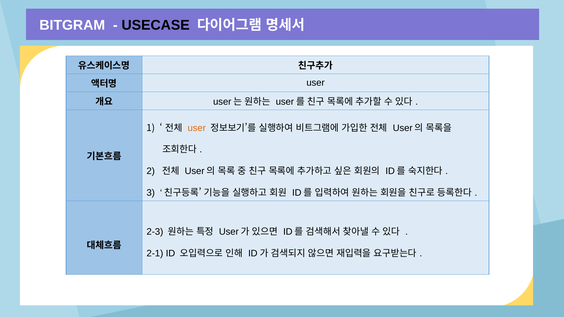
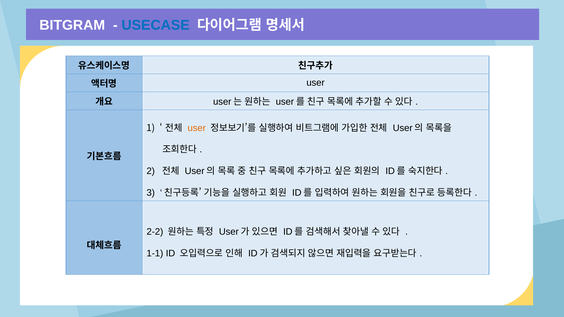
USECASE colour: black -> blue (156, 25)
2-3: 2-3 -> 2-2 (155, 232)
2-1: 2-1 -> 1-1 (155, 254)
